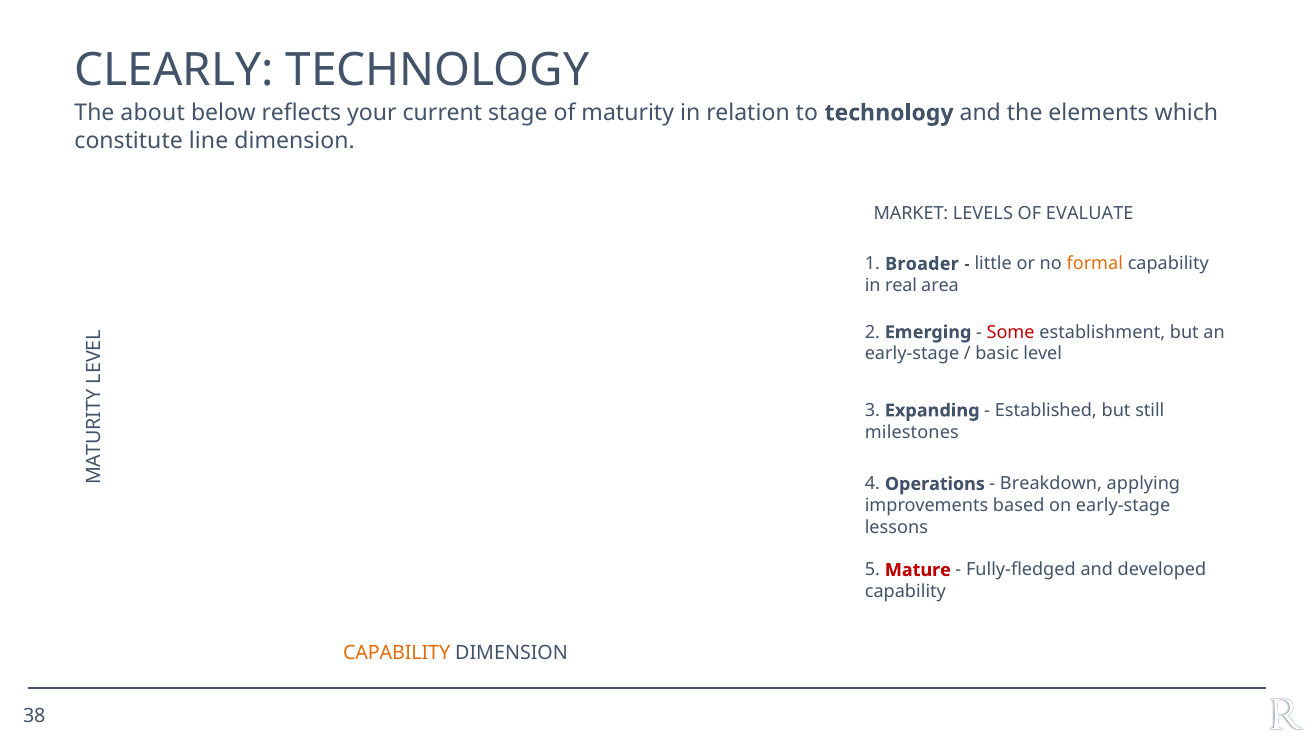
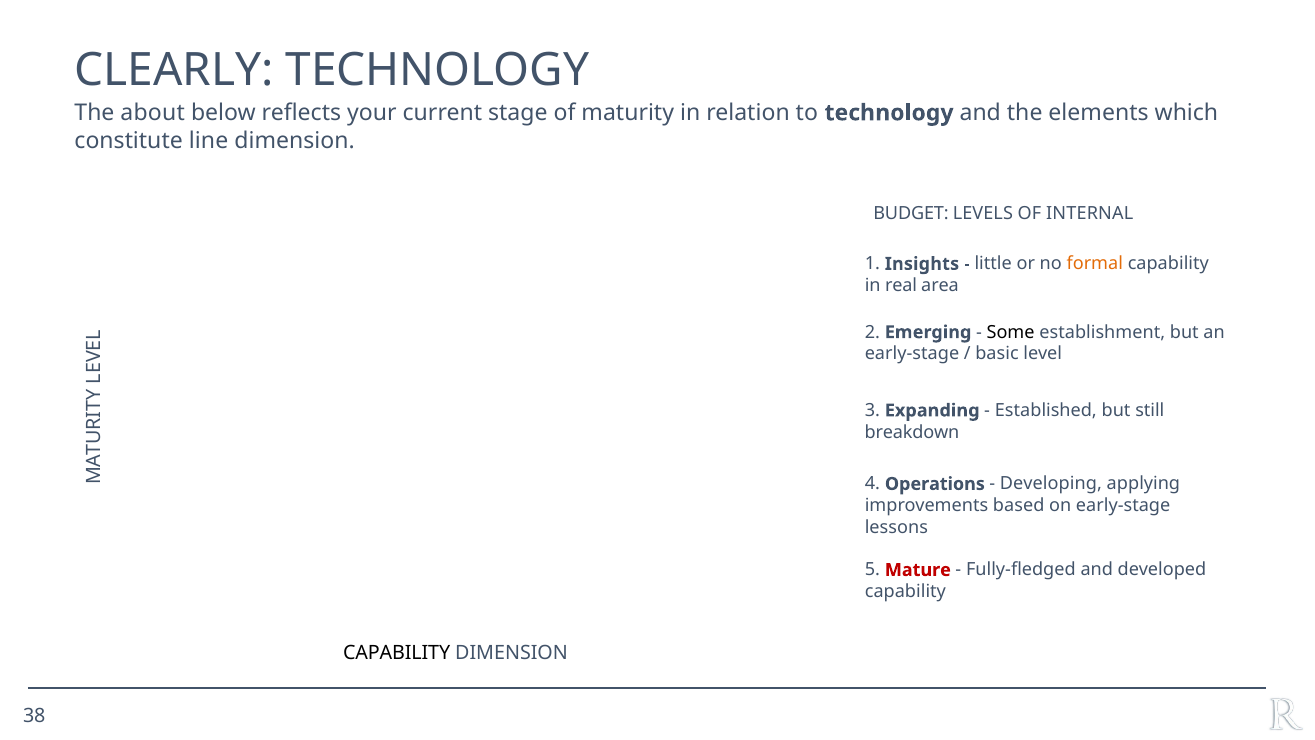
MARKET: MARKET -> BUDGET (911, 214)
EVALUATE: EVALUATE -> INTERNAL (1090, 214)
Broader: Broader -> Insights (922, 264)
Some colour: red -> black (1011, 332)
milestones: milestones -> breakdown (912, 432)
Breakdown: Breakdown -> Developing (1051, 484)
CAPABILITY colour: orange -> black (397, 653)
